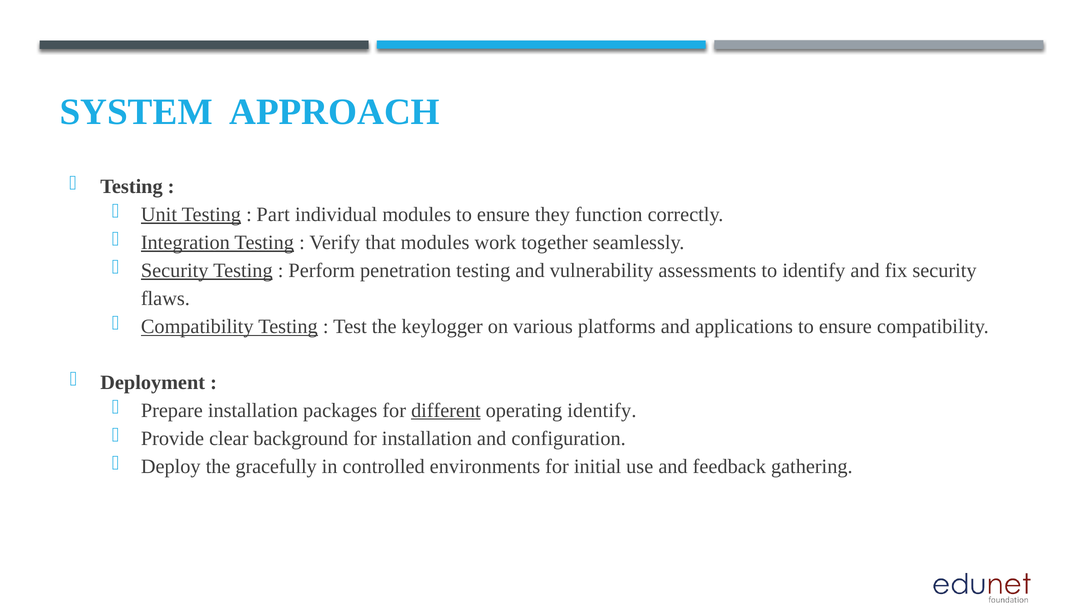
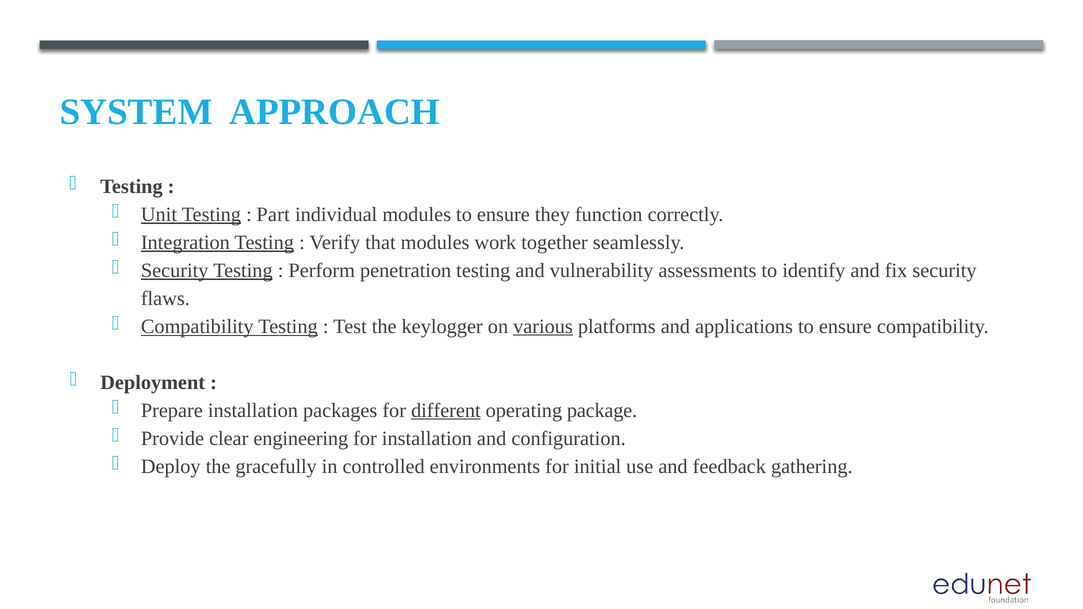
various underline: none -> present (543, 326)
operating identify: identify -> package (602, 410)
background: background -> engineering (301, 438)
